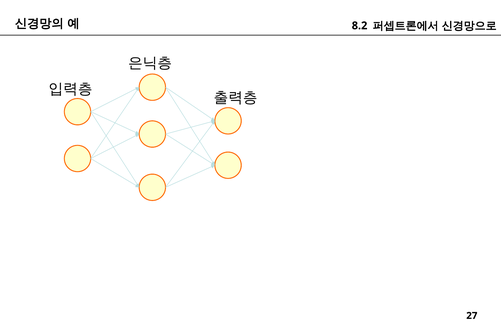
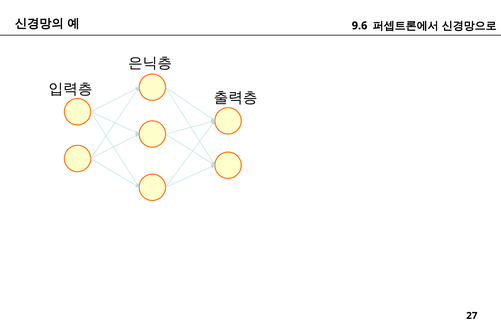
8.2: 8.2 -> 9.6 (360, 26)
